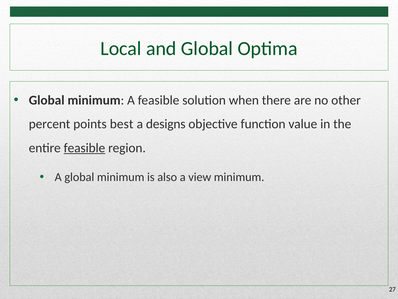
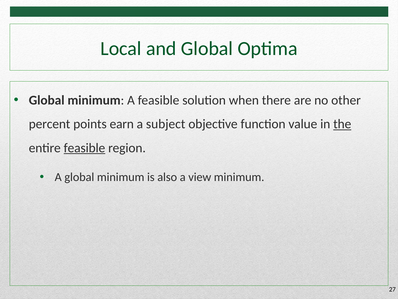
best: best -> earn (122, 124)
designs: designs -> subject (166, 124)
the underline: none -> present (342, 124)
